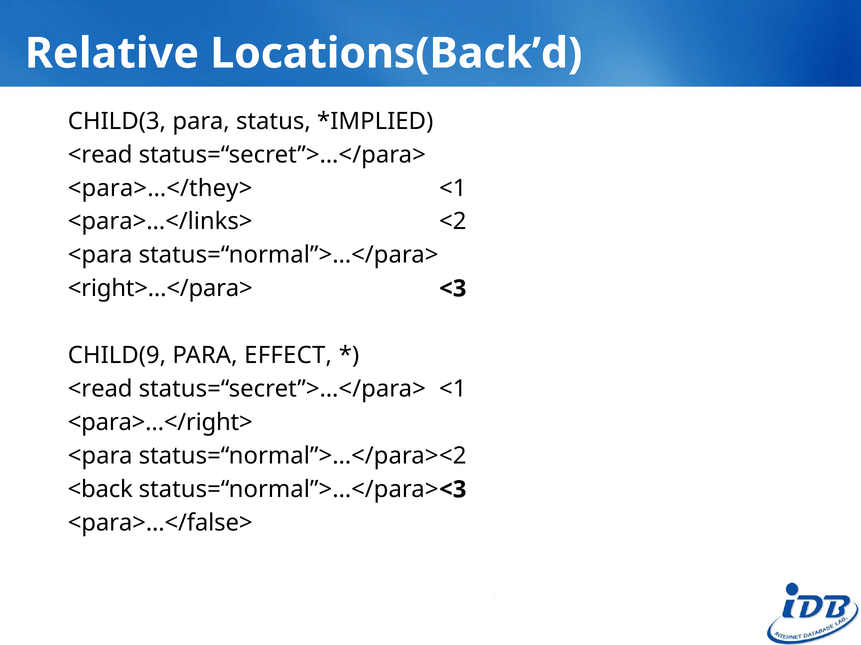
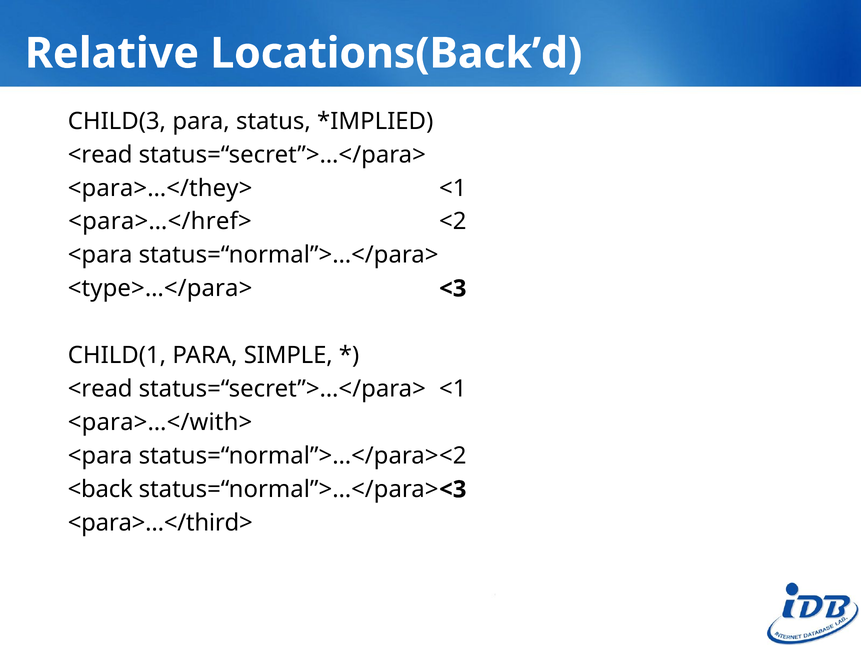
<para>…</links>: <para>…</links> -> <para>…</href> (160, 222)
<right>…</para>: <right>…</para> -> <type>…</para> (160, 289)
CHILD(9: CHILD(9 -> CHILD(1 (117, 356)
EFFECT: EFFECT -> SIMPLE (288, 356)
<para>…</right>: <para>…</right> -> <para>…</with> (160, 423)
<para>…</false>: <para>…</false> -> <para>…</third> (160, 524)
